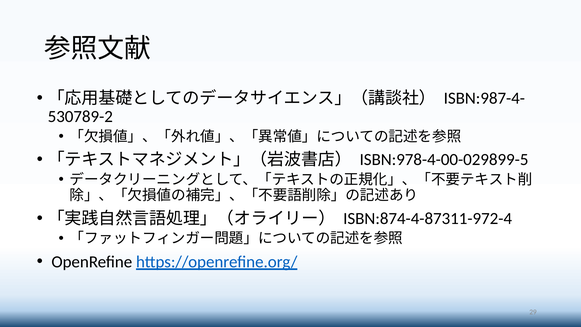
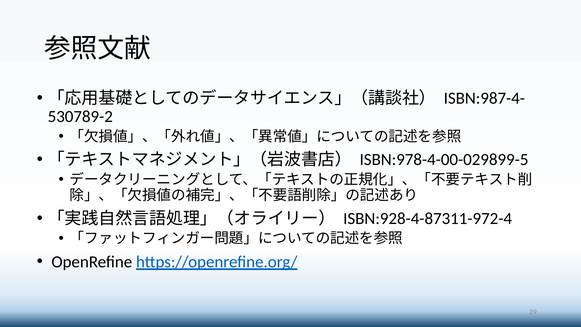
ISBN:874-4-87311-972-4: ISBN:874-4-87311-972-4 -> ISBN:928-4-87311-972-4 (428, 218)
